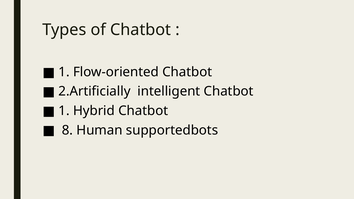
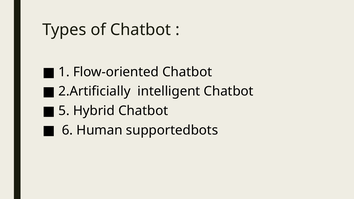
1: 1 -> 5 (64, 111)
8: 8 -> 6 (67, 130)
